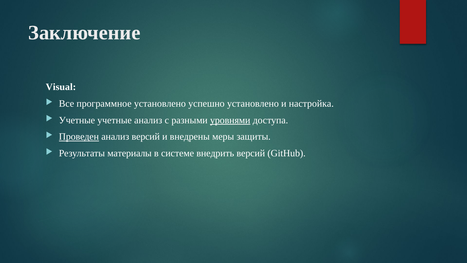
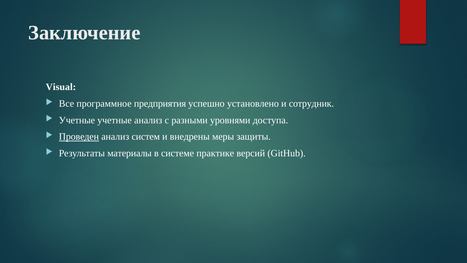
программное установлено: установлено -> предприятия (160, 103)
настройка: настройка -> сотрудник (311, 103)
уровнями underline: present -> none (230, 120)
анализ версий: версий -> систем (146, 137)
внедрить: внедрить -> практике (215, 153)
